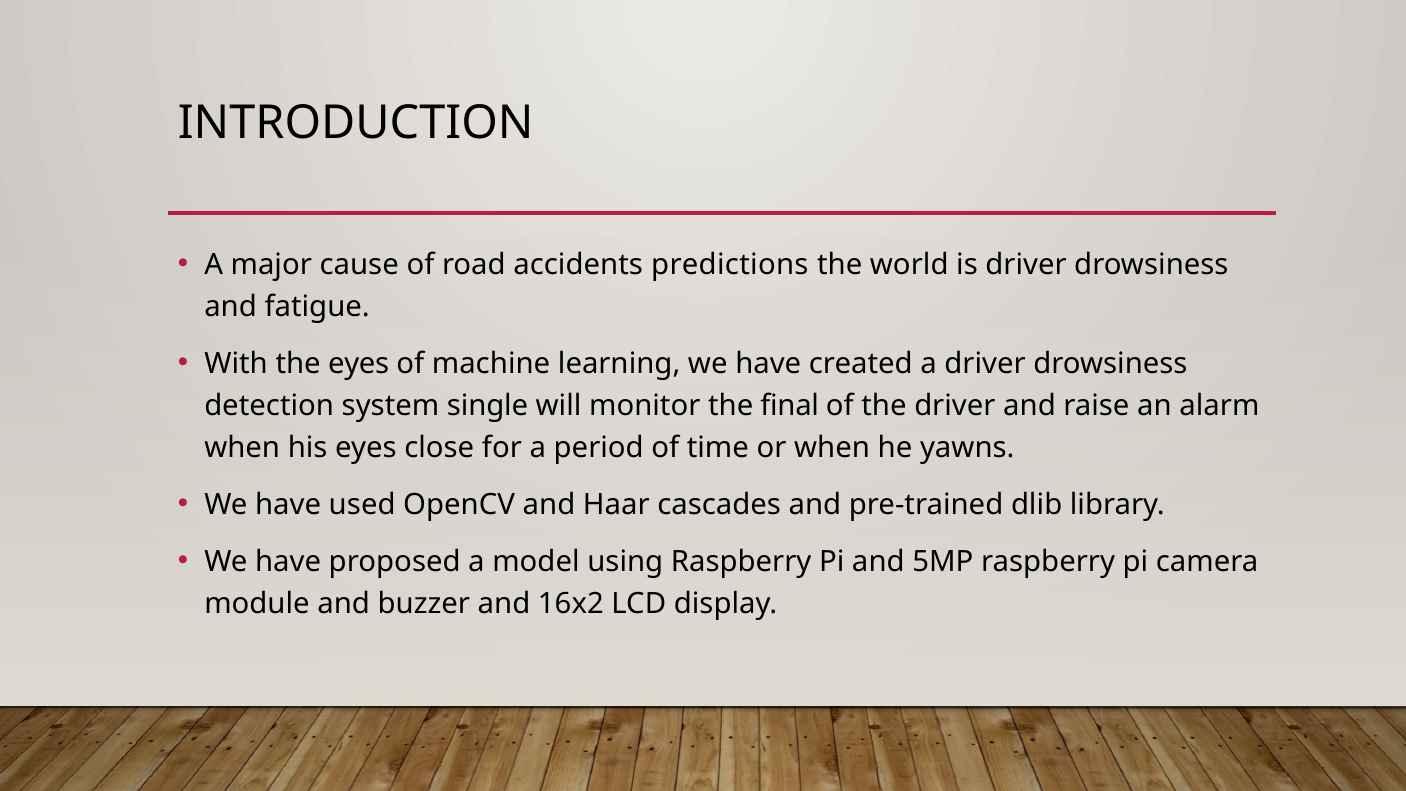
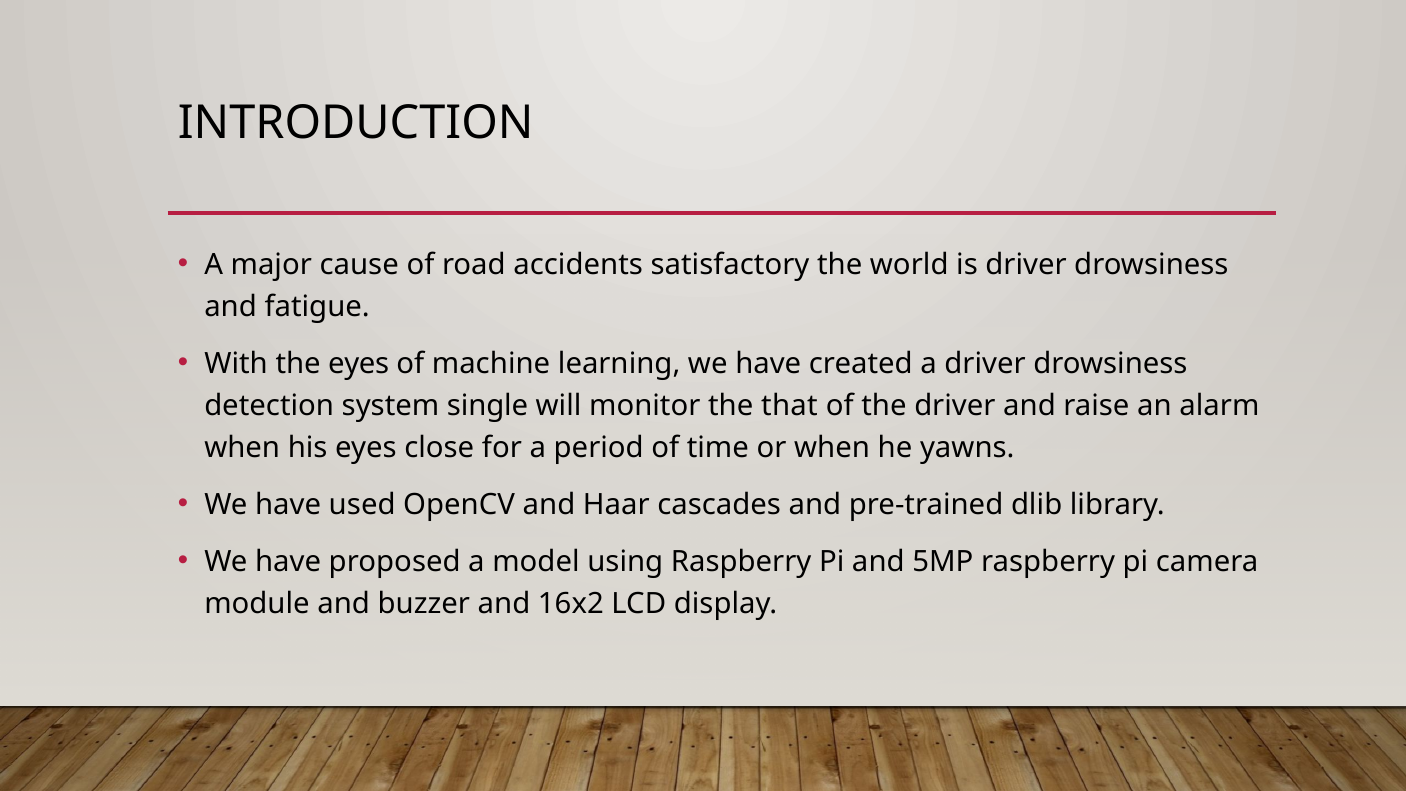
predictions: predictions -> satisfactory (730, 264)
final: final -> that (789, 406)
